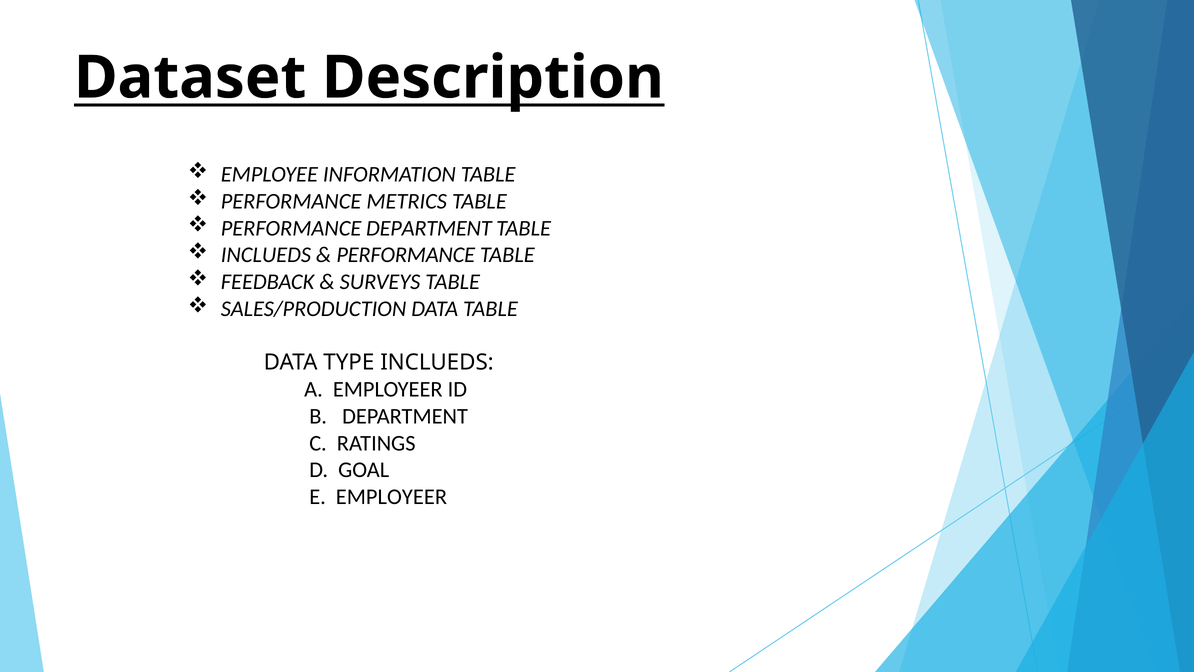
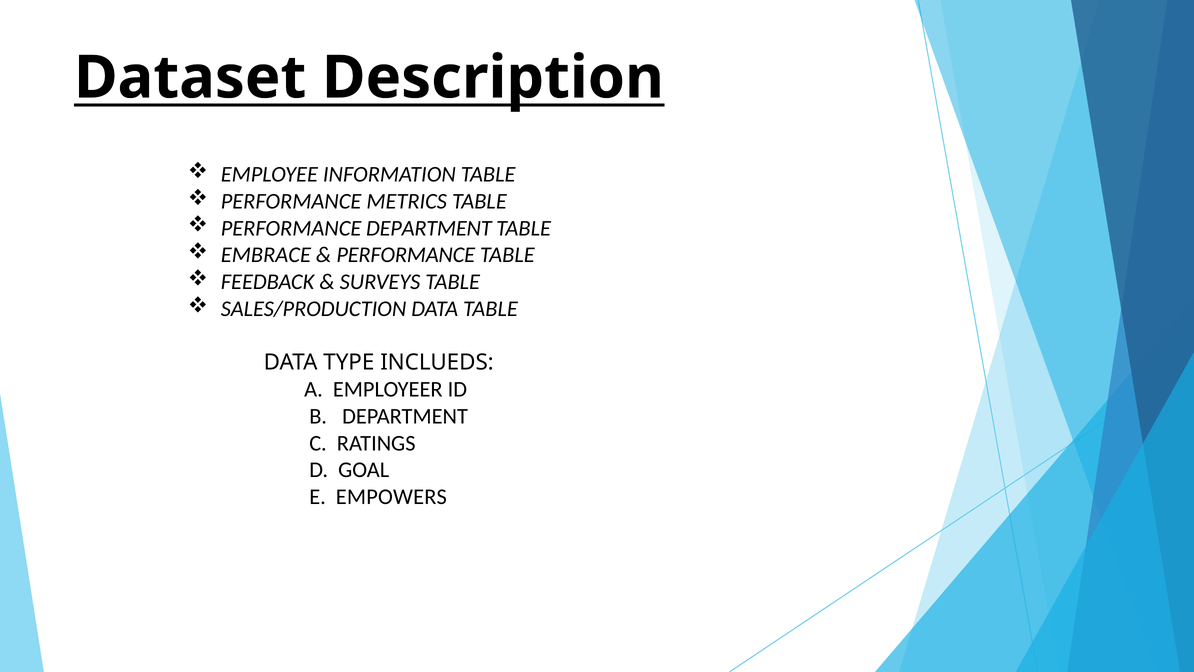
INCLUEDS: INCLUEDS -> EMBRACE (266, 255)
E EMPLOYEER: EMPLOYEER -> EMPOWERS (391, 497)
